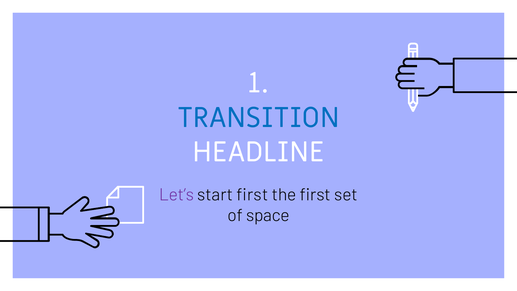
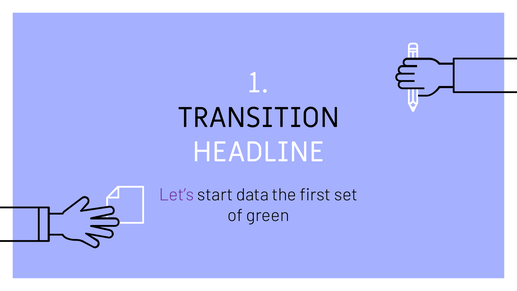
TRANSITION colour: blue -> black (258, 117)
start first: first -> data (253, 195)
space: space -> green (268, 215)
